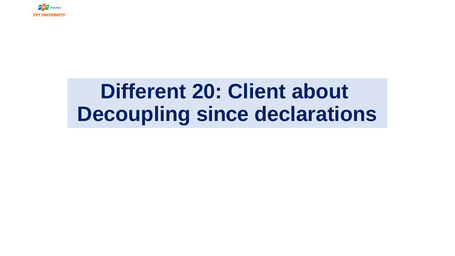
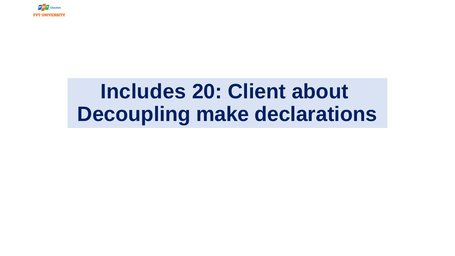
Different: Different -> Includes (143, 92)
since: since -> make (223, 114)
